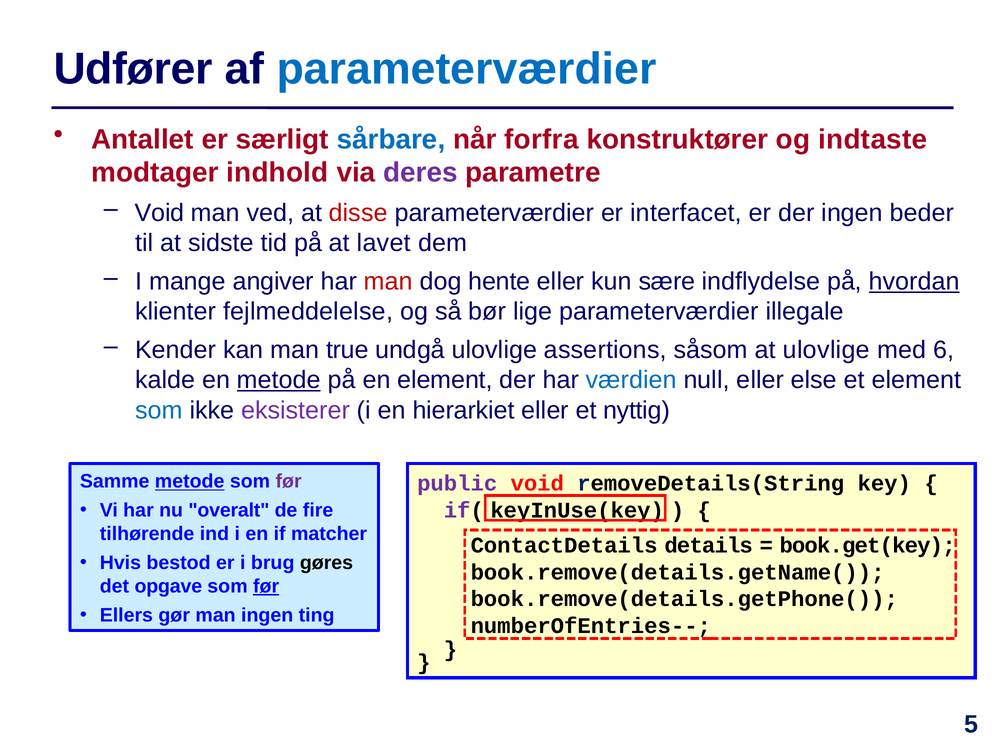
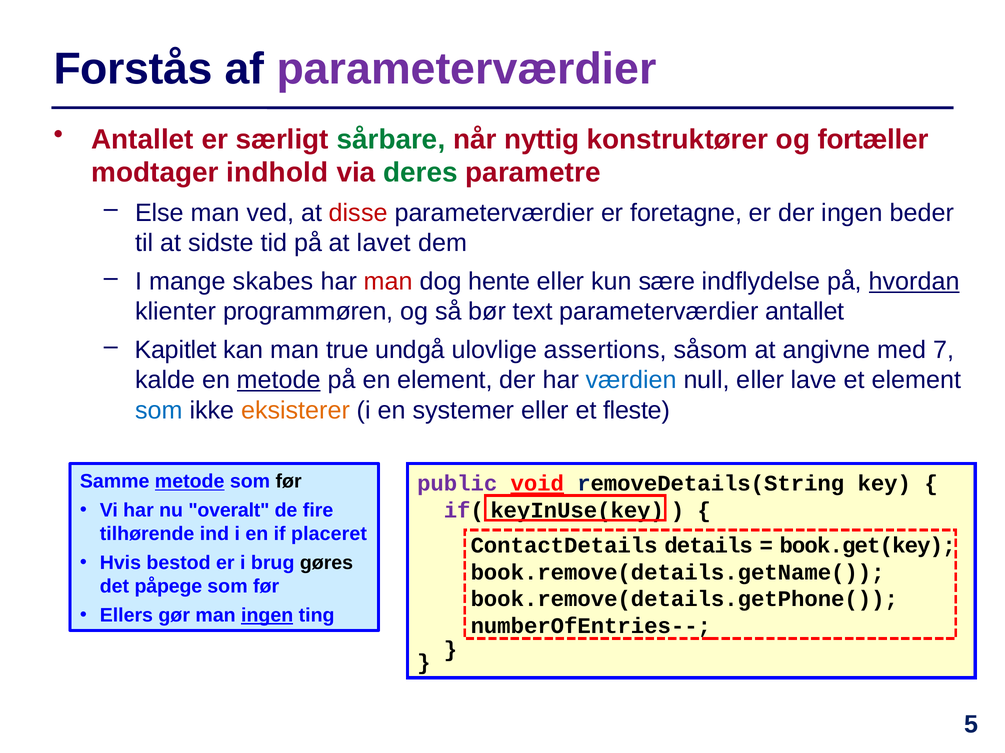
Udfører: Udfører -> Forstås (133, 69)
parameterværdier colour: blue -> purple (467, 69)
sårbare colour: blue -> green (391, 139)
forfra: forfra -> nyttig (542, 139)
indtaste: indtaste -> fortæller (873, 139)
deres colour: purple -> green (420, 173)
Void: Void -> Else (160, 213)
interfacet: interfacet -> foretagne (686, 213)
angiver: angiver -> skabes (273, 282)
fejlmeddelelse: fejlmeddelelse -> programmøren (308, 312)
lige: lige -> text (533, 312)
parameterværdier illegale: illegale -> antallet (805, 312)
Kender: Kender -> Kapitlet (176, 350)
at ulovlige: ulovlige -> angivne (827, 350)
6: 6 -> 7 (944, 350)
else: else -> lave (814, 380)
eksisterer colour: purple -> orange (296, 411)
hierarkiet: hierarkiet -> systemer (463, 411)
nyttig: nyttig -> fleste (636, 411)
før colour: purple -> black (289, 482)
void underline: none -> present (537, 484)
matcher: matcher -> placeret (329, 534)
opgave: opgave -> påpege (168, 587)
før underline: present -> none (266, 587)
ingen underline: none -> present (267, 616)
